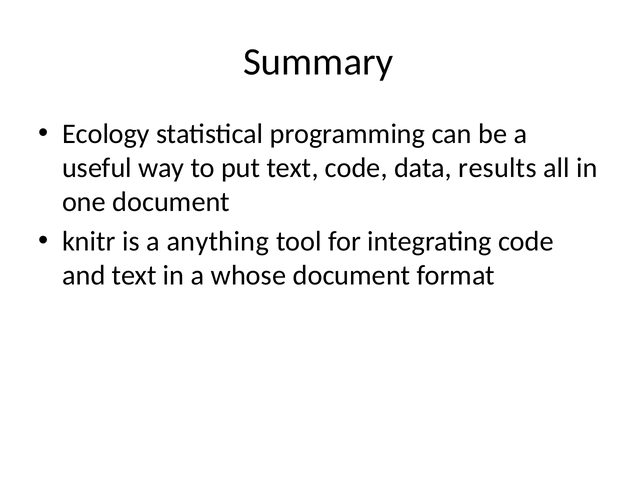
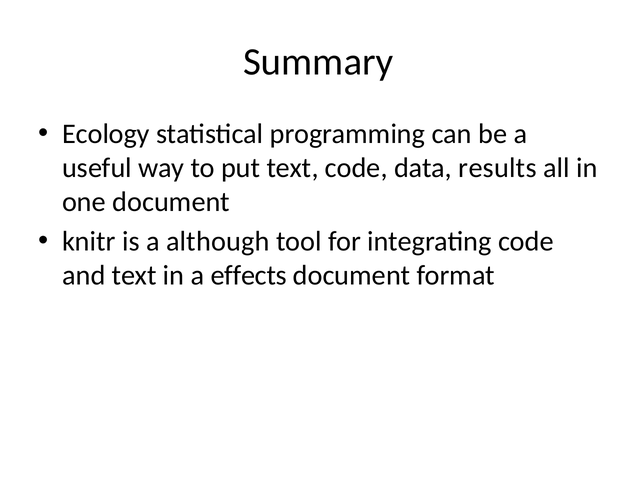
anything: anything -> although (218, 241)
whose: whose -> effects (249, 275)
